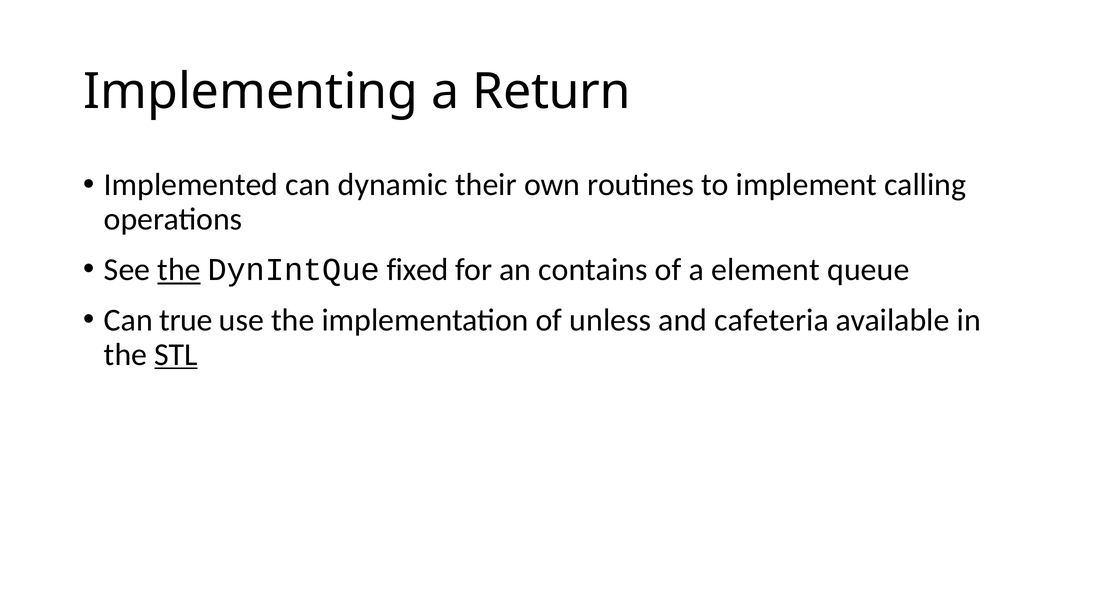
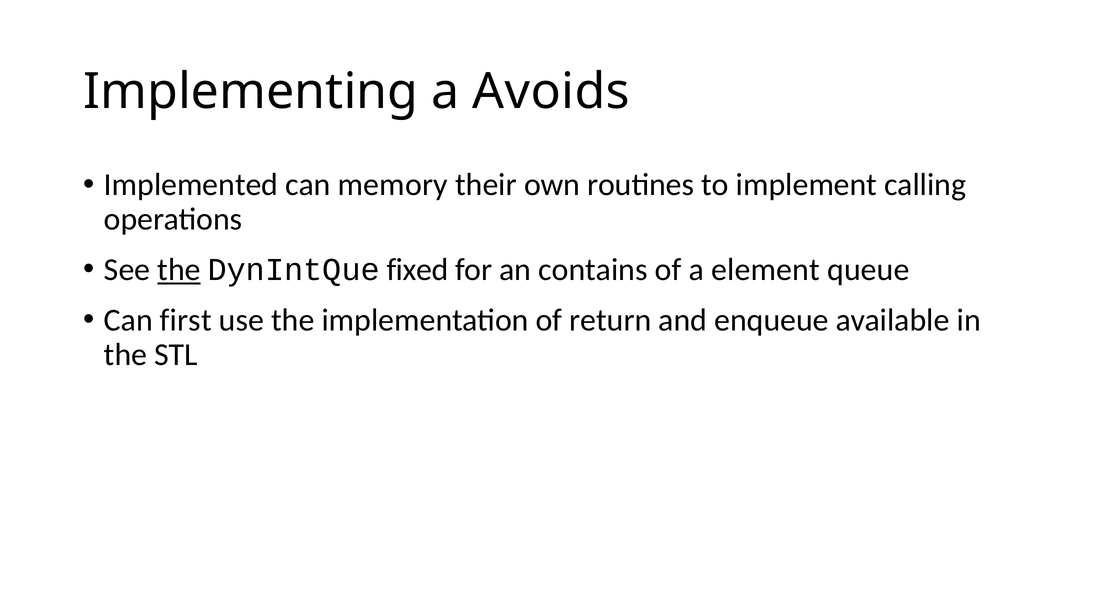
Return: Return -> Avoids (551, 92)
dynamic: dynamic -> memory (393, 185)
true: true -> first (186, 320)
unless: unless -> return (610, 320)
cafeteria: cafeteria -> enqueue (772, 320)
STL underline: present -> none (176, 355)
